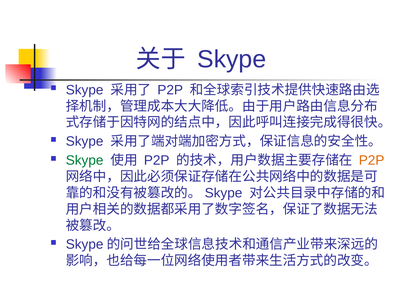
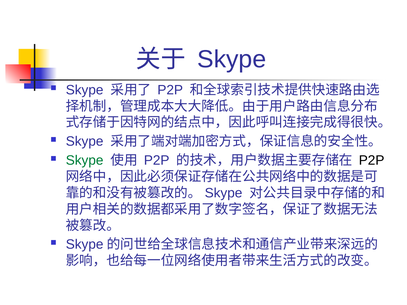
P2P colour: orange -> black (372, 161)
